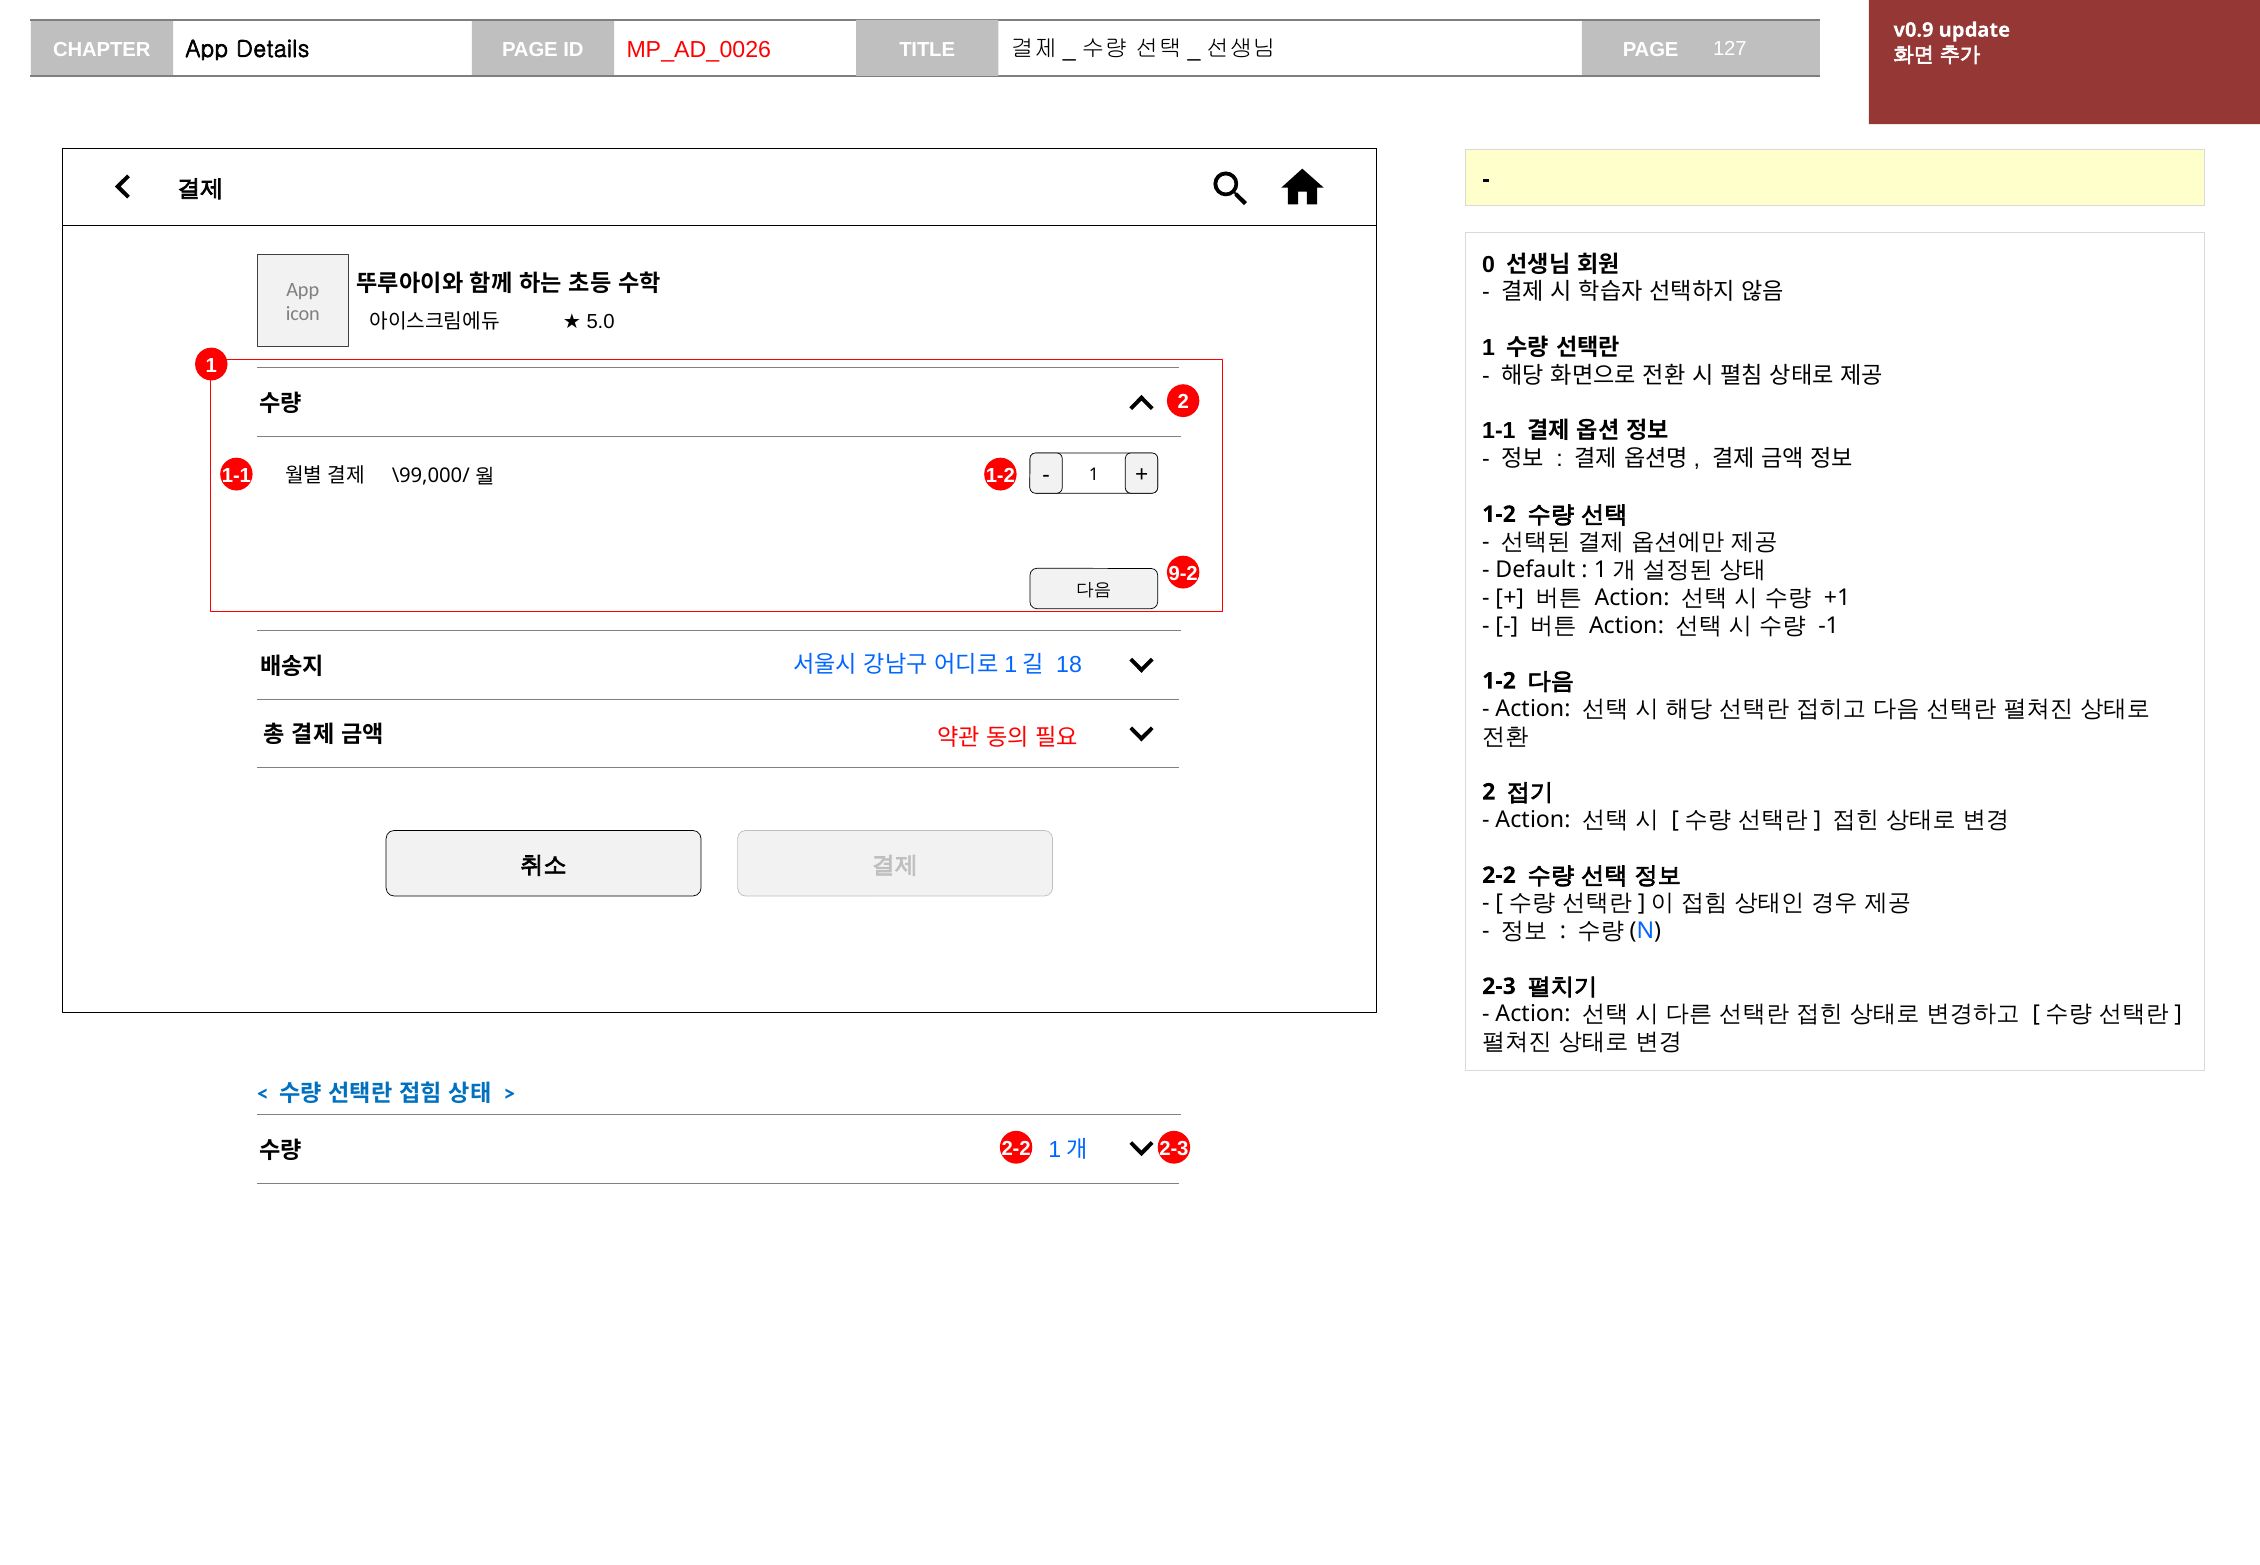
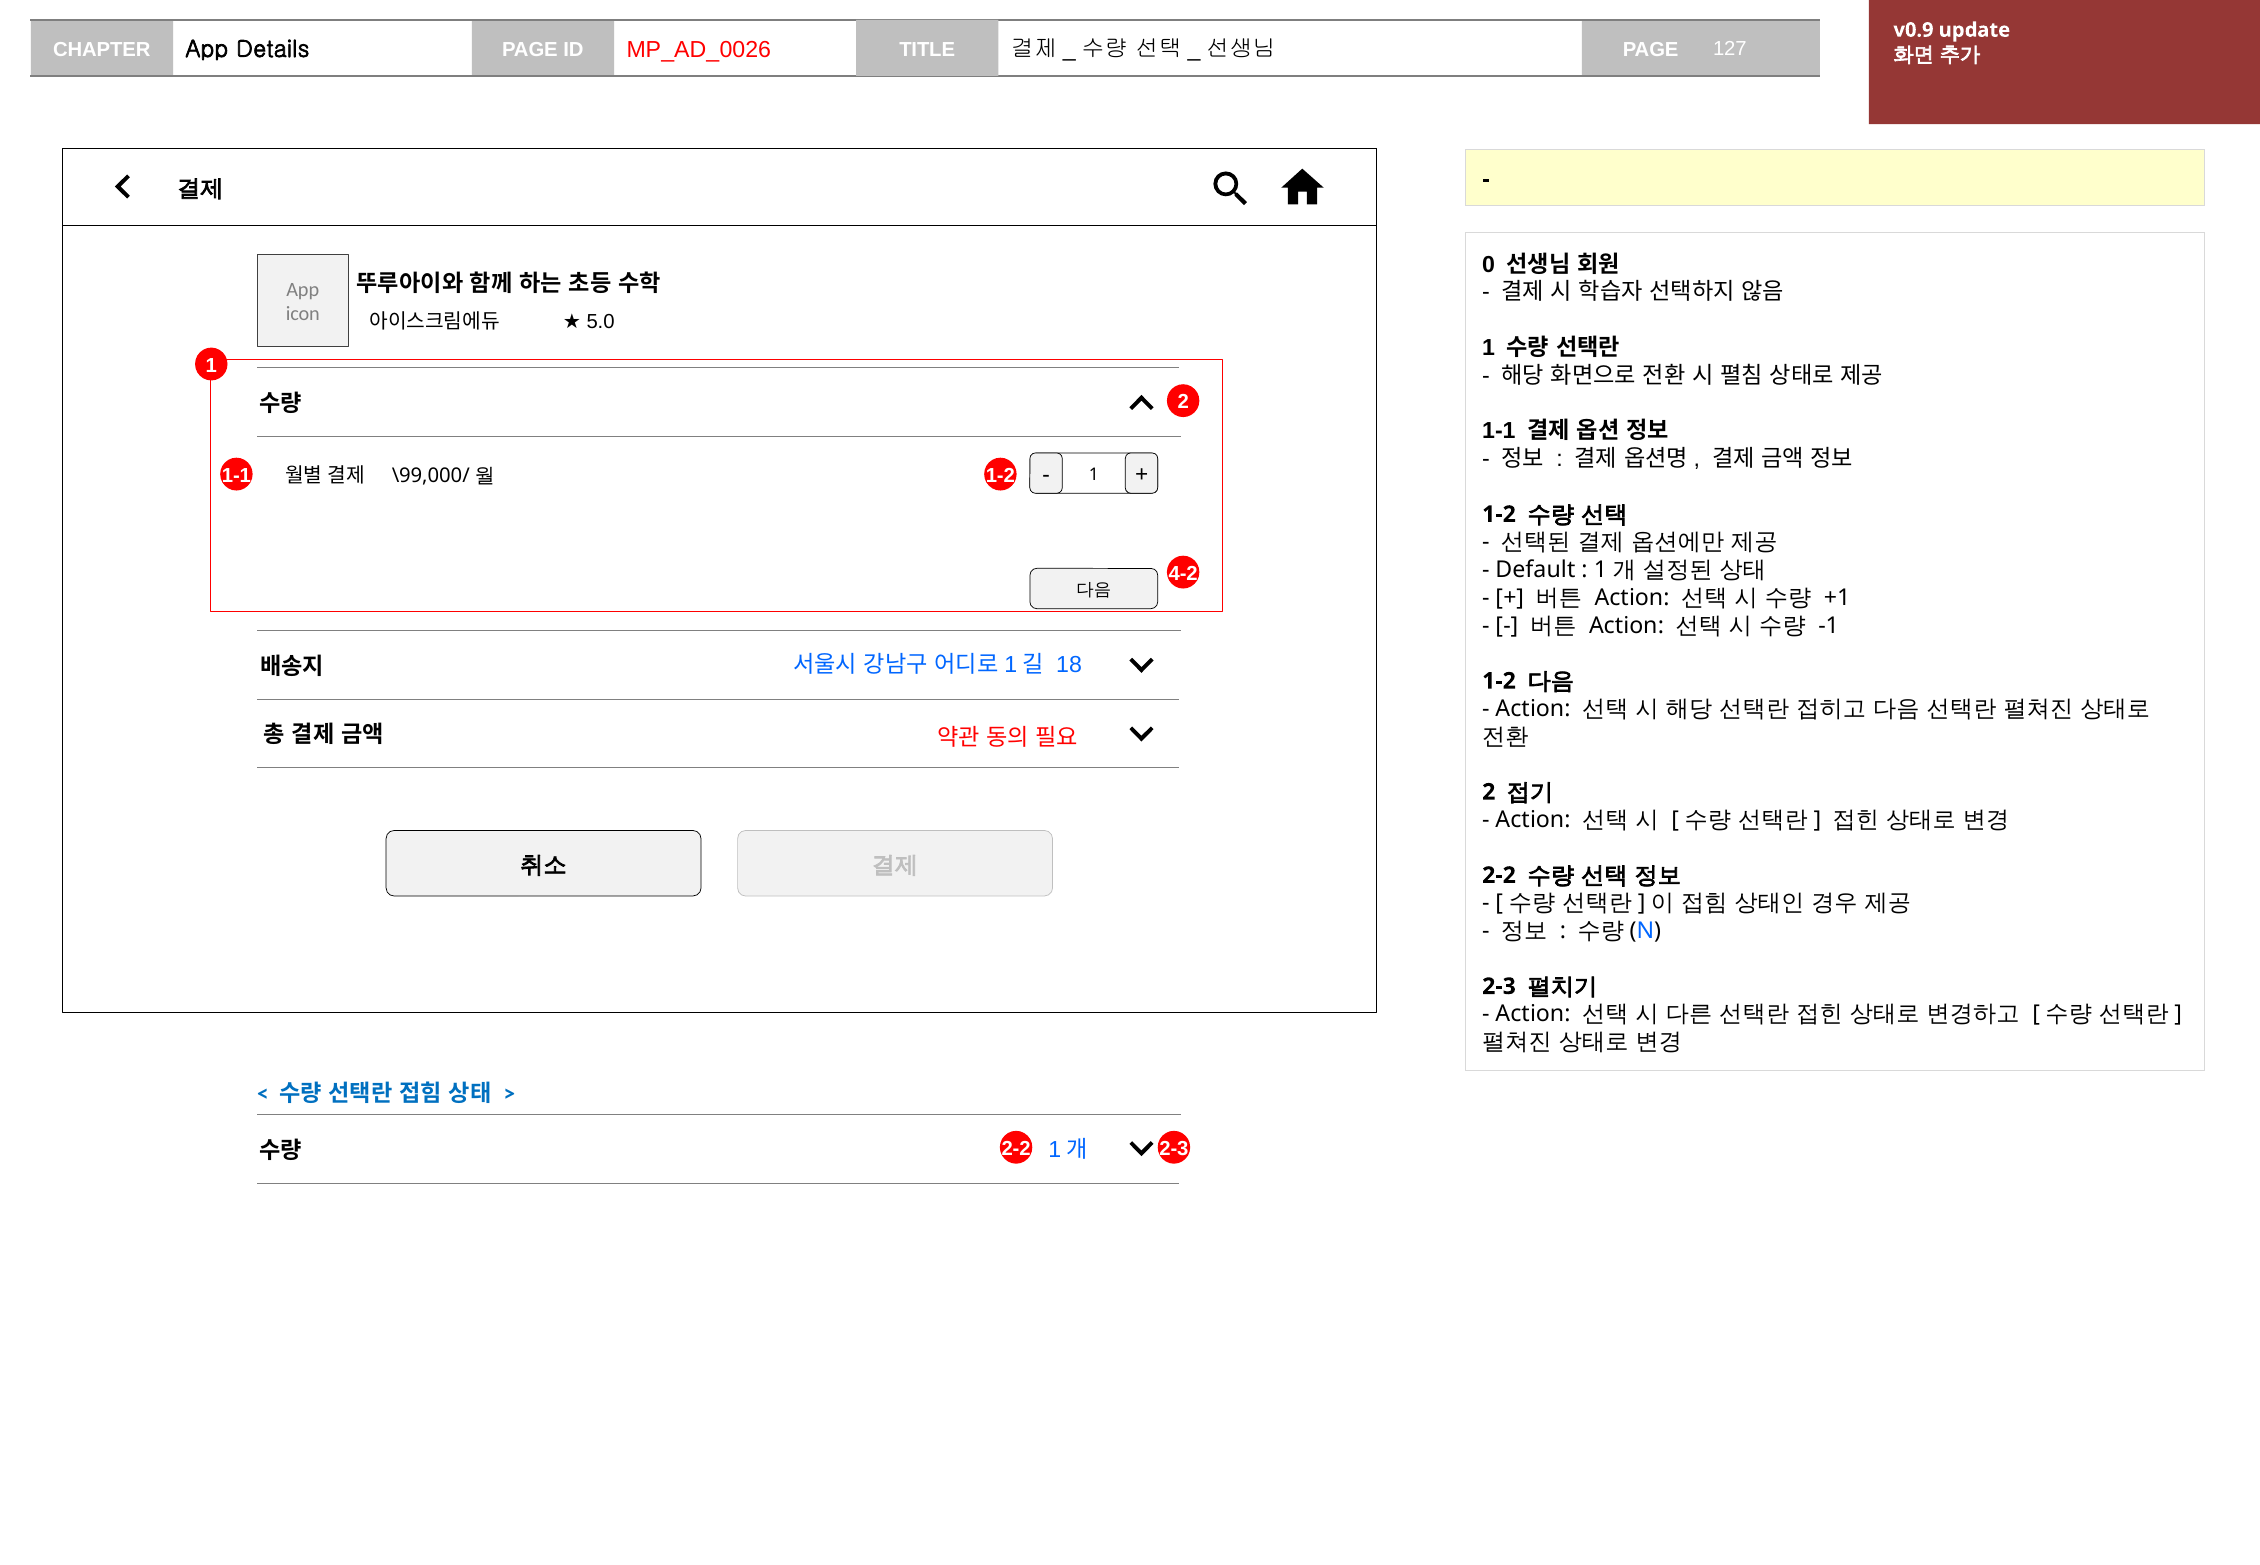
9-2: 9-2 -> 4-2 (1183, 573)
